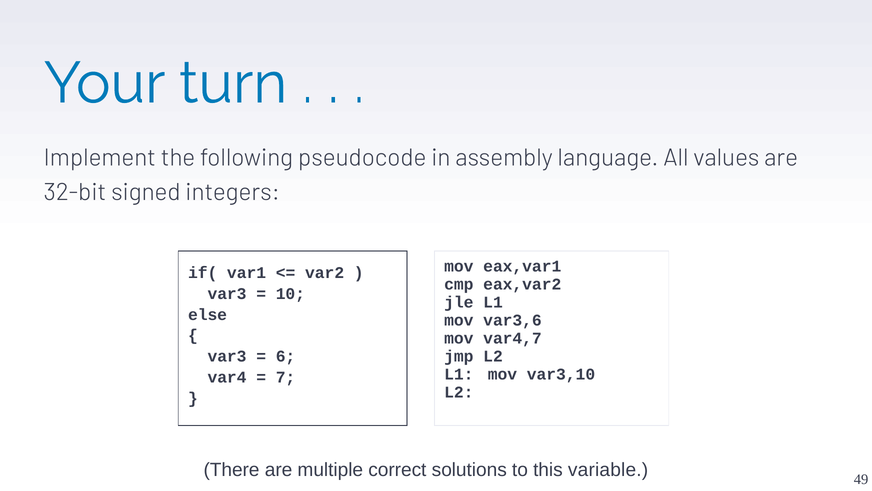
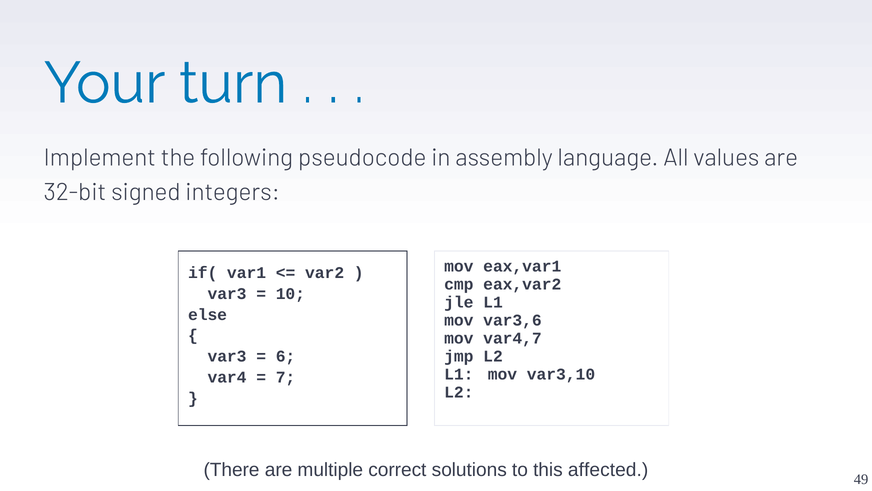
variable: variable -> affected (608, 470)
